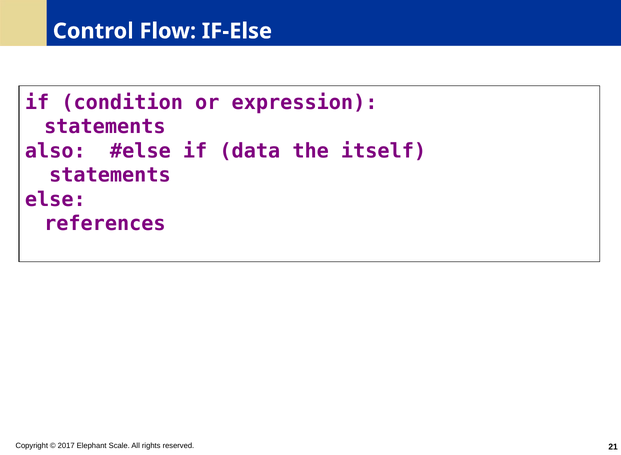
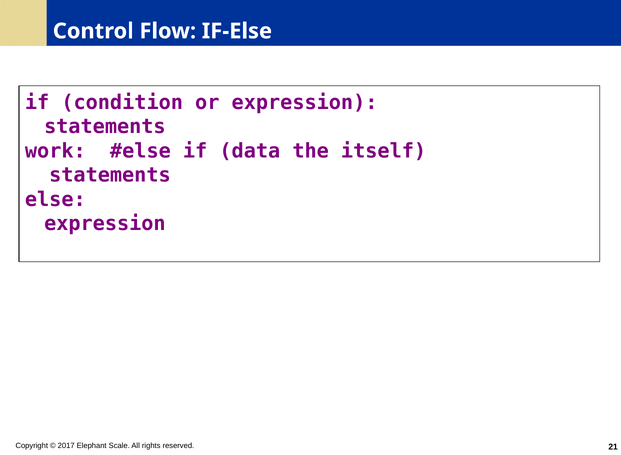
also: also -> work (55, 151)
references: references -> expression (105, 223)
